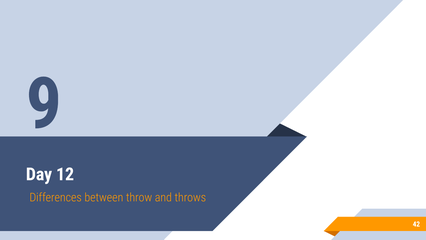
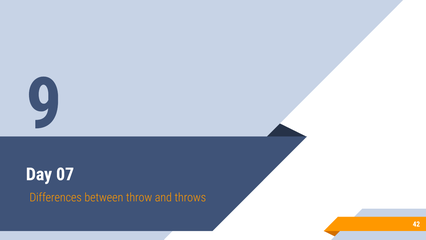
12: 12 -> 07 (65, 174)
